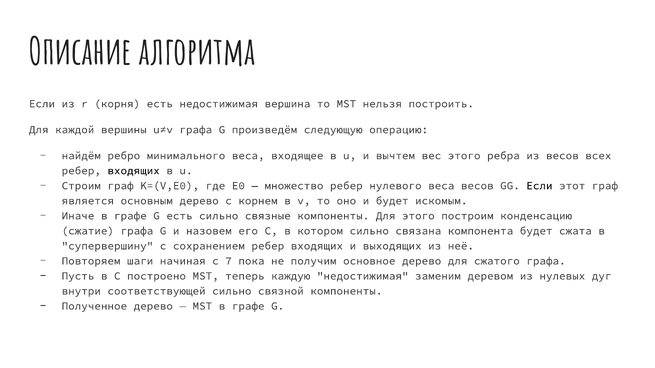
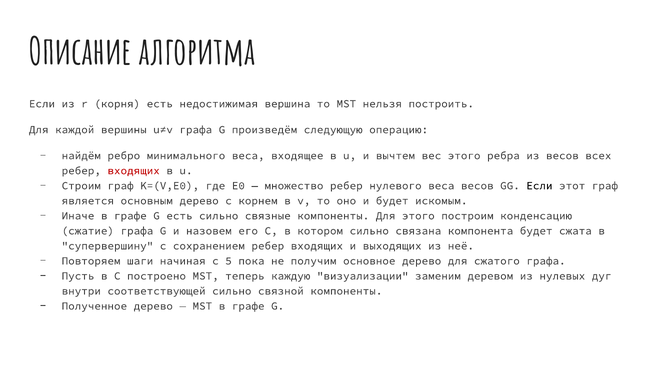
входящих colour: black -> red (134, 171)
7: 7 -> 5 (229, 261)
каждую недостижимая: недостижимая -> визуализации (363, 276)
